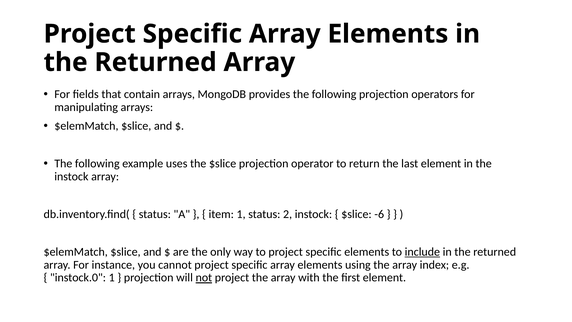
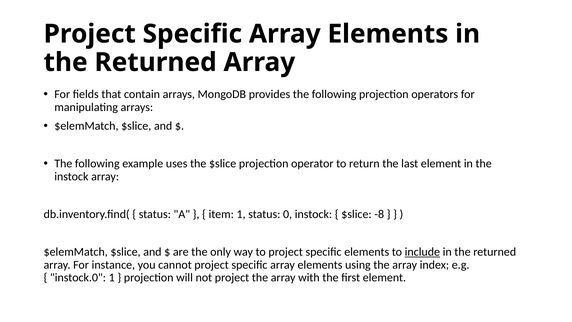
2: 2 -> 0 (288, 214)
-6: -6 -> -8 (379, 214)
not underline: present -> none (204, 277)
